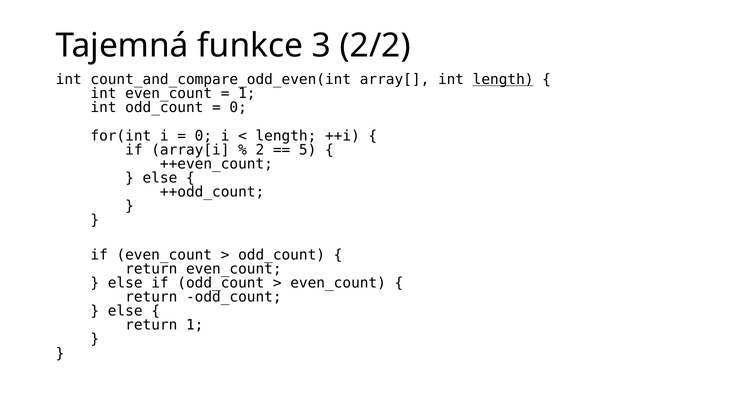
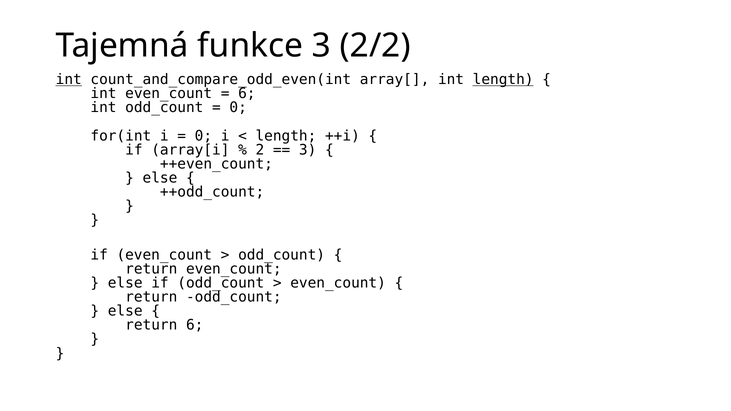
int underline: none -> present (69, 80)
1: 1 -> 6 (247, 94)
5: 5 -> 3 (308, 150)
return 1: 1 -> 6 (195, 325)
